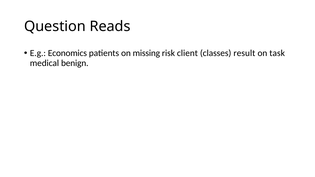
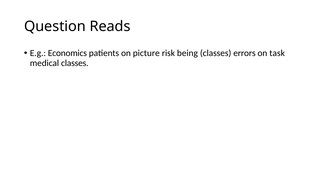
missing: missing -> picture (146, 53)
client: client -> being (187, 53)
result: result -> errors (244, 53)
medical benign: benign -> classes (75, 63)
